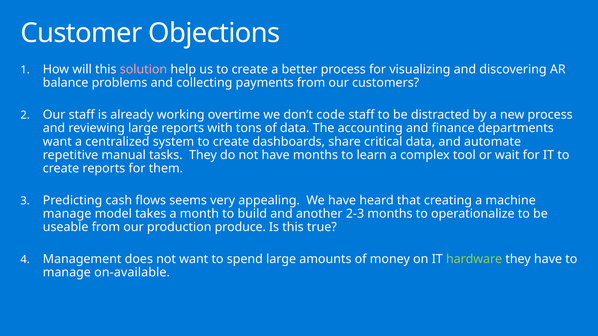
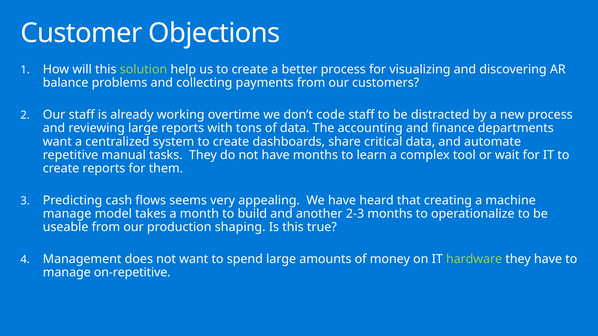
solution colour: pink -> light green (143, 69)
produce: produce -> shaping (240, 227)
on-available: on-available -> on-repetitive (132, 273)
